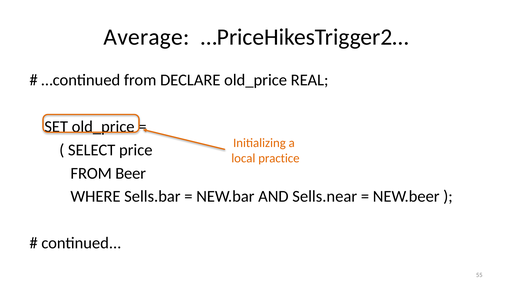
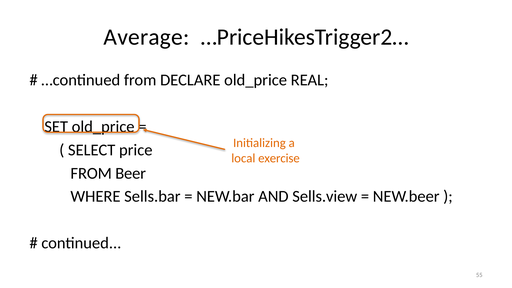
practice: practice -> exercise (279, 158)
Sells.near: Sells.near -> Sells.view (325, 197)
